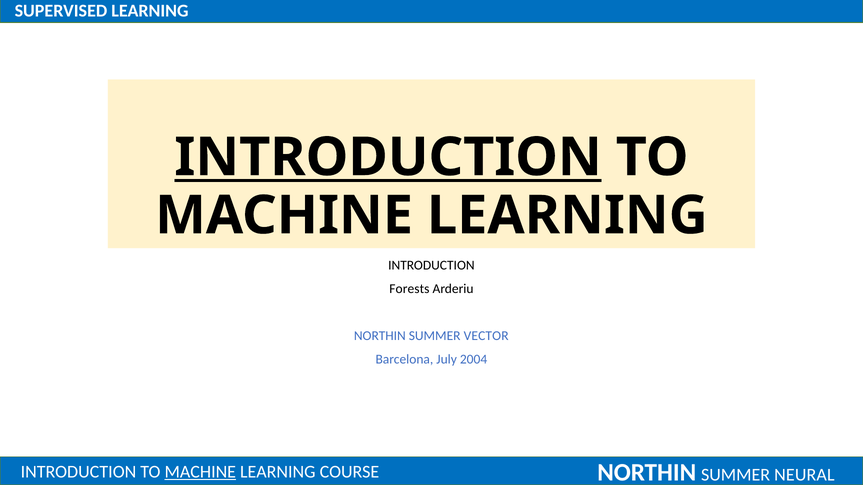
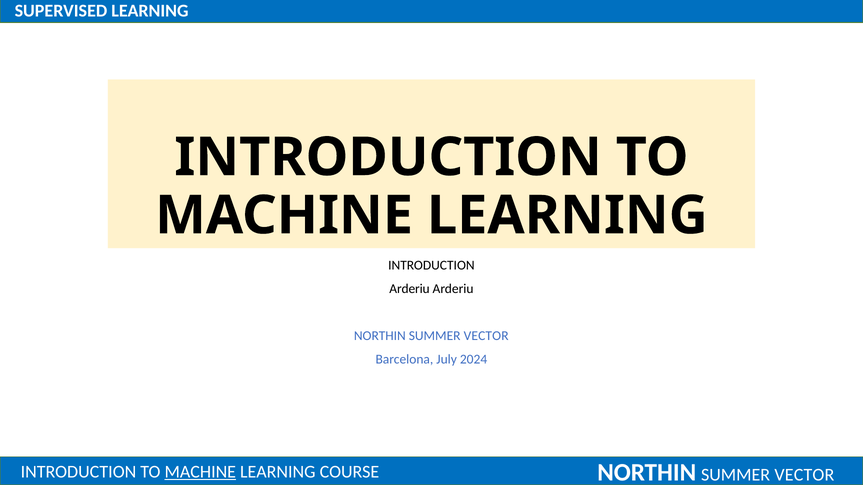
INTRODUCTION underline: present -> none (388, 157)
Forests: Forests -> Arderiu (410, 289)
2004: 2004 -> 2024 (474, 360)
NEURAL: NEURAL -> VECTOR (804, 475)
